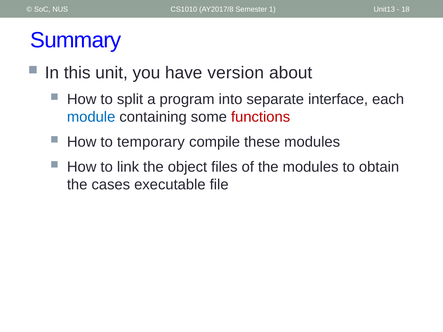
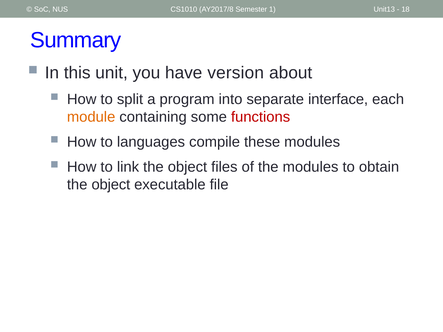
module colour: blue -> orange (91, 117)
temporary: temporary -> languages (151, 142)
cases: cases -> object (111, 185)
